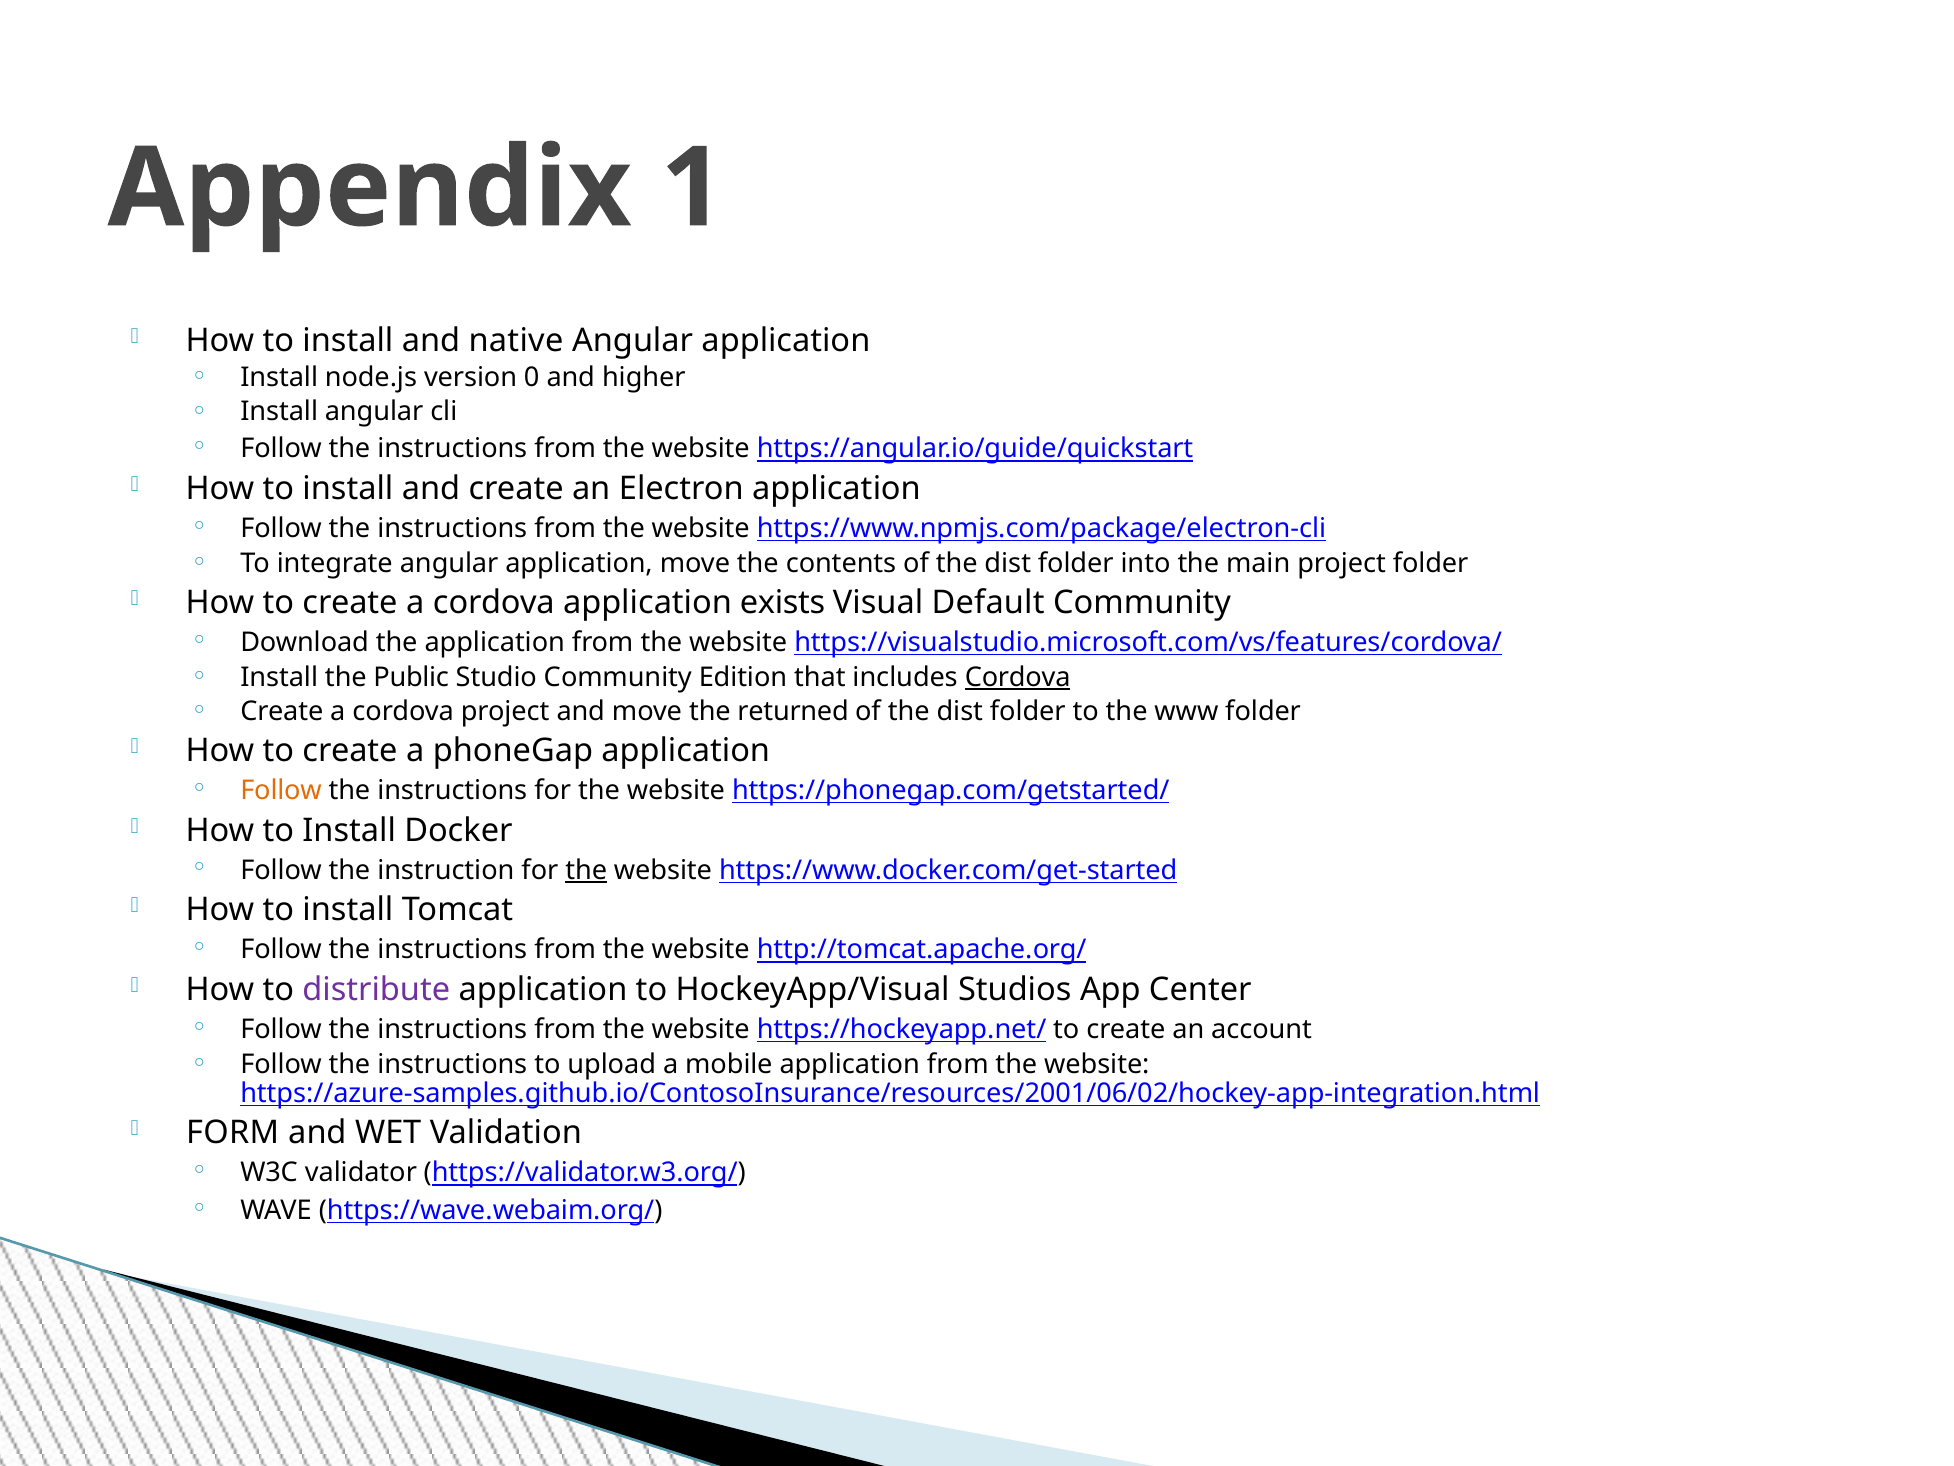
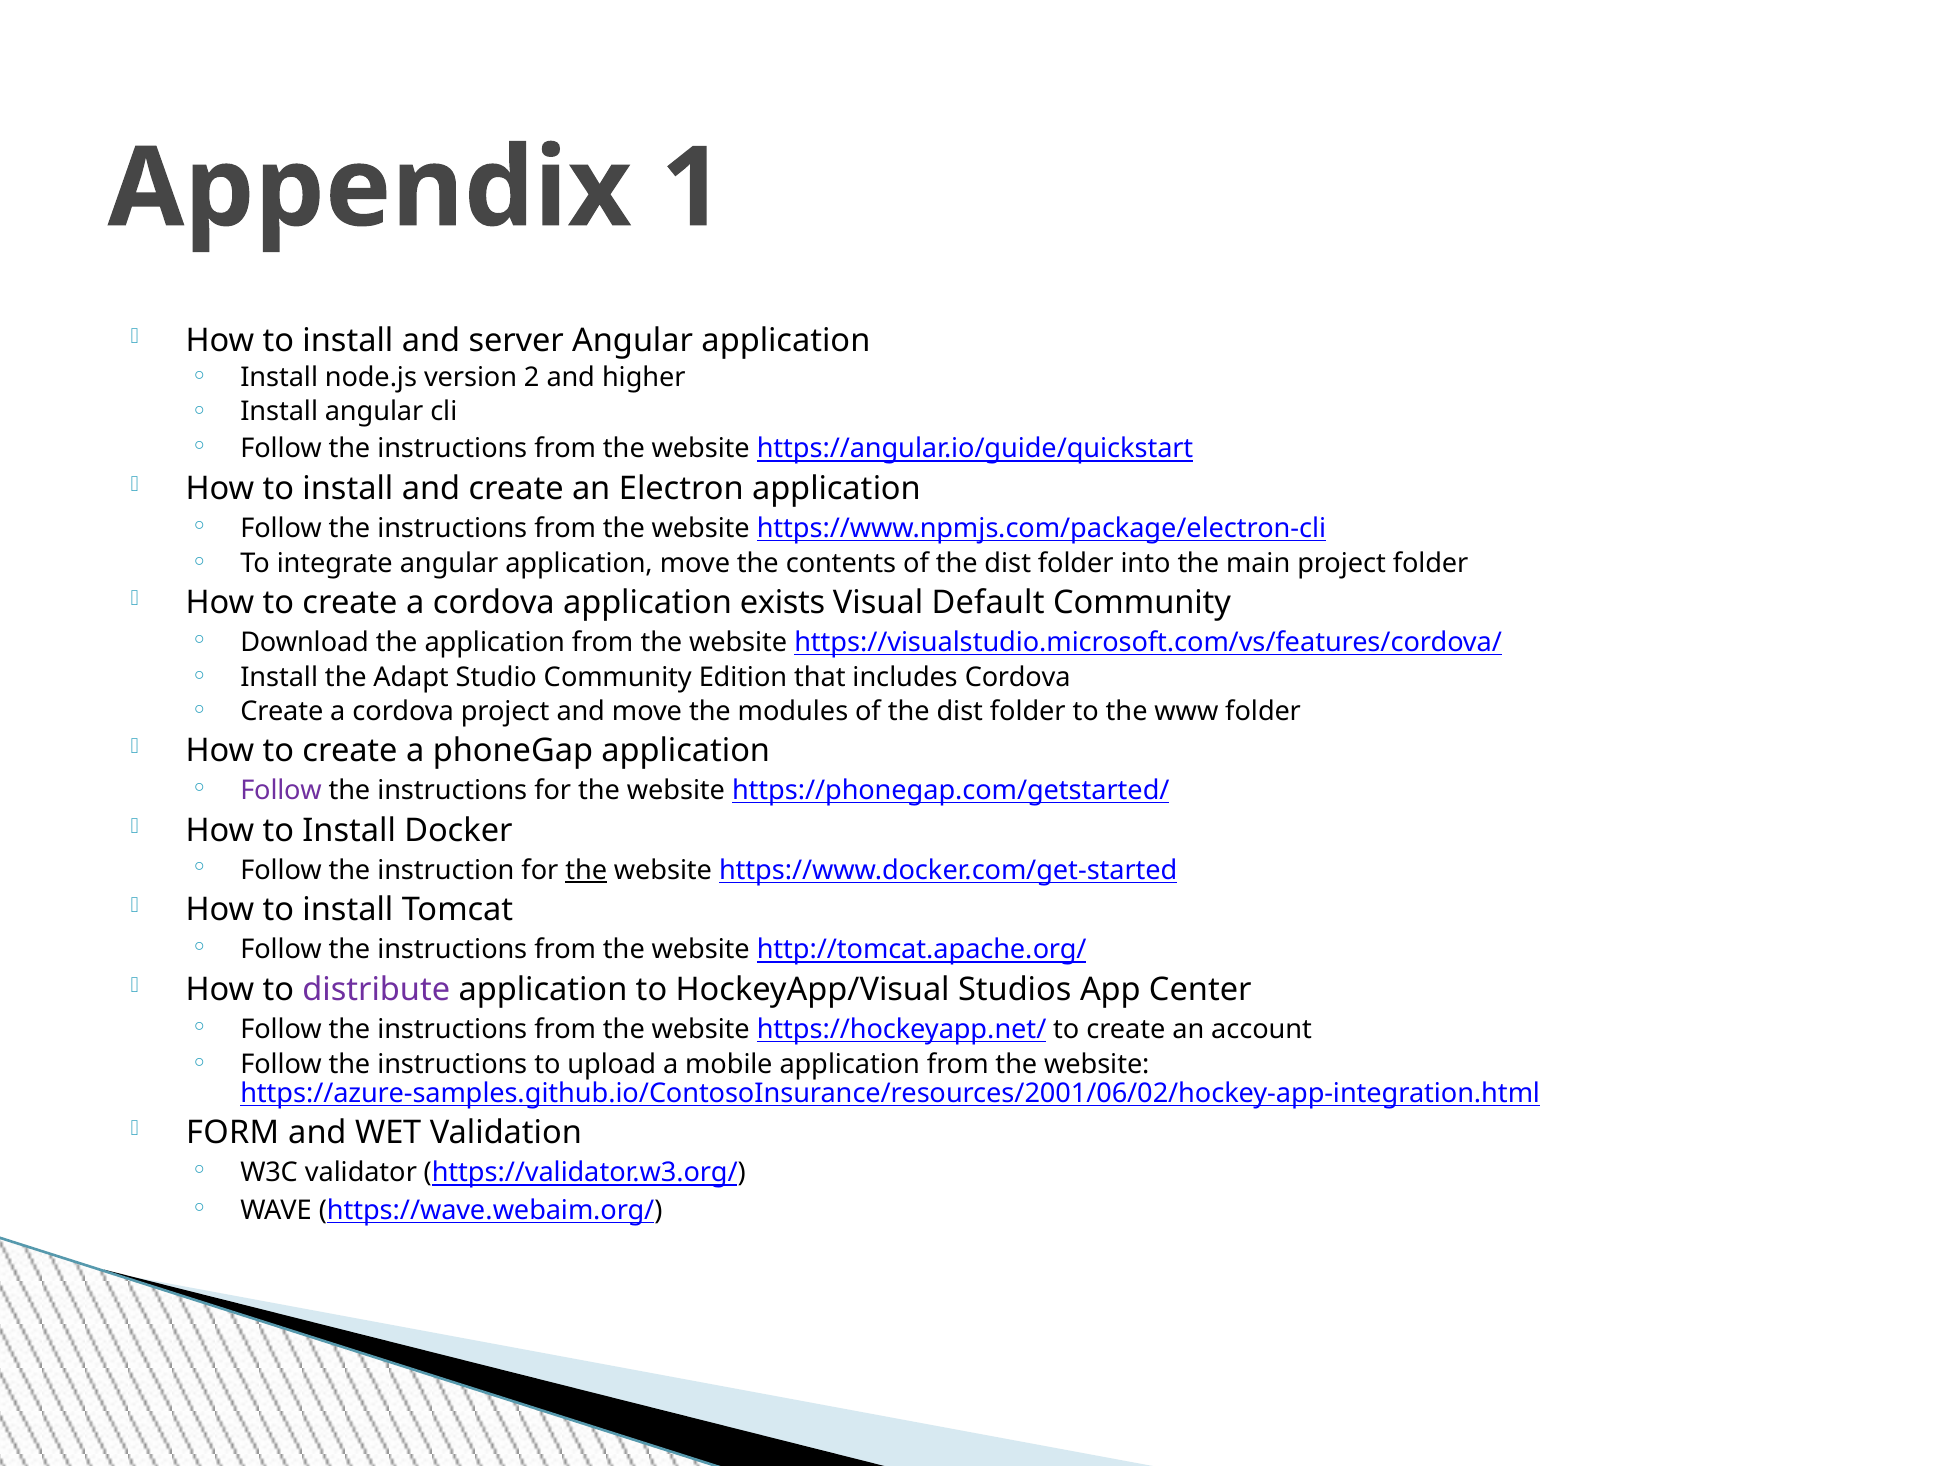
native: native -> server (516, 340)
0: 0 -> 2 (532, 377)
Public: Public -> Adapt (411, 677)
Cordova underline: present -> none (1018, 677)
returned: returned -> modules (793, 711)
Follow colour: orange -> purple (281, 790)
